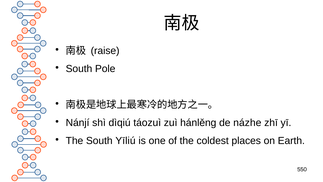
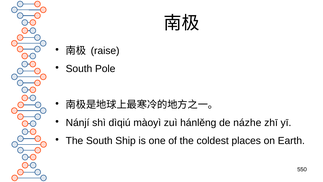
táozuì: táozuì -> màoyì (147, 123)
Yīliú: Yīliú -> Ship (126, 141)
